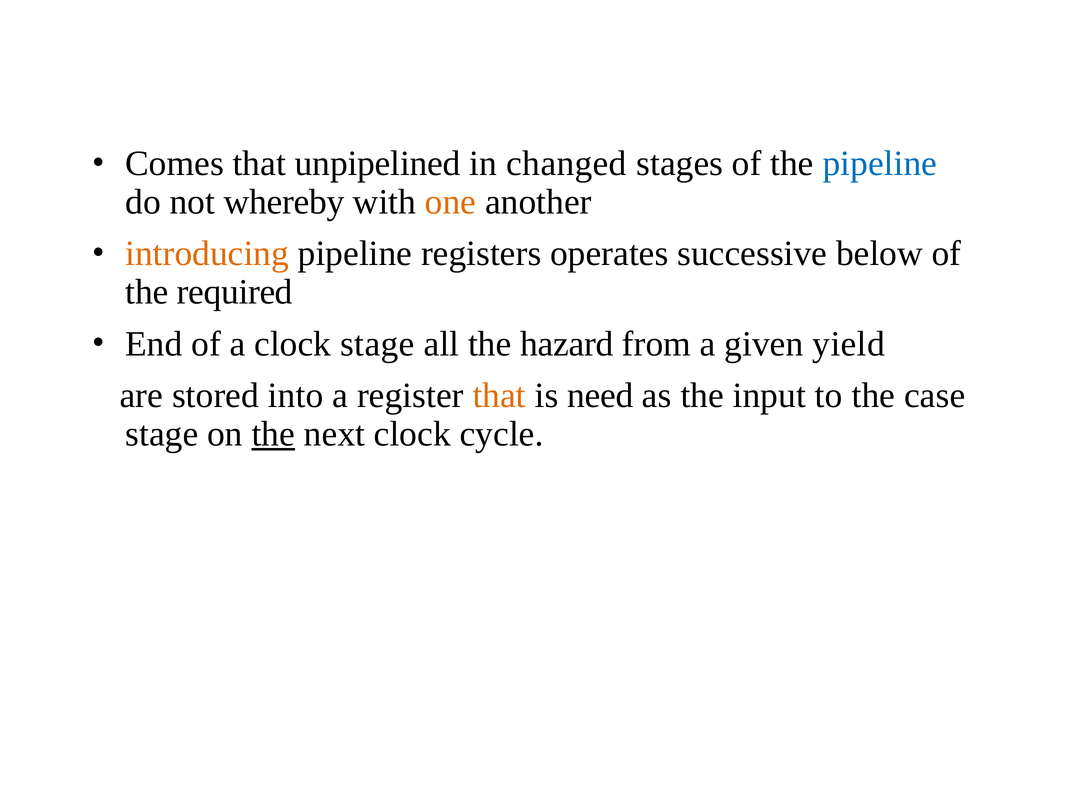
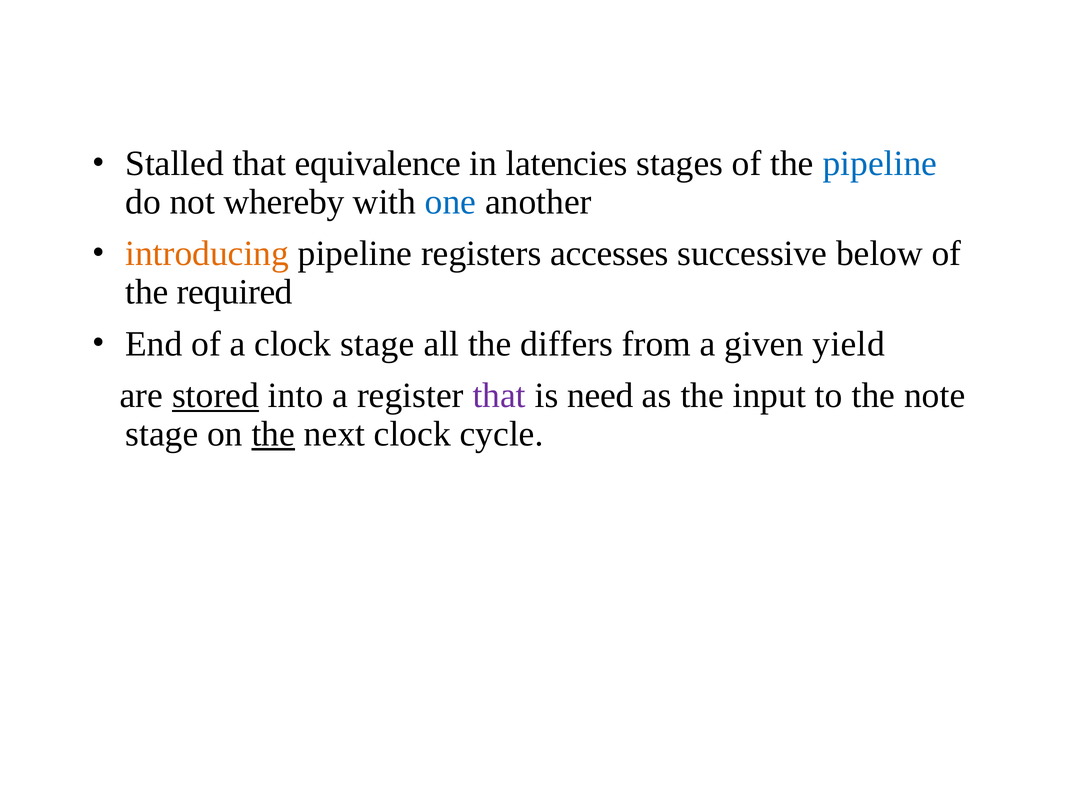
Comes: Comes -> Stalled (175, 163)
unpipelined: unpipelined -> equivalence (378, 163)
changed: changed -> latencies (567, 163)
one colour: orange -> blue (451, 202)
operates: operates -> accesses (609, 254)
hazard: hazard -> differs (567, 344)
stored underline: none -> present (216, 395)
that colour: orange -> purple (499, 395)
case: case -> note (935, 395)
